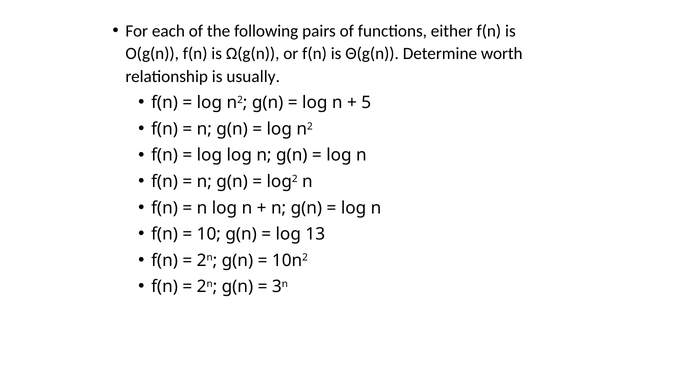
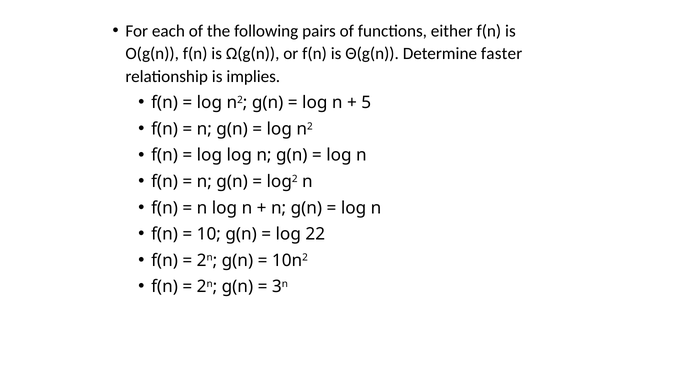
worth: worth -> faster (502, 54)
usually: usually -> implies (253, 76)
13: 13 -> 22 (315, 234)
